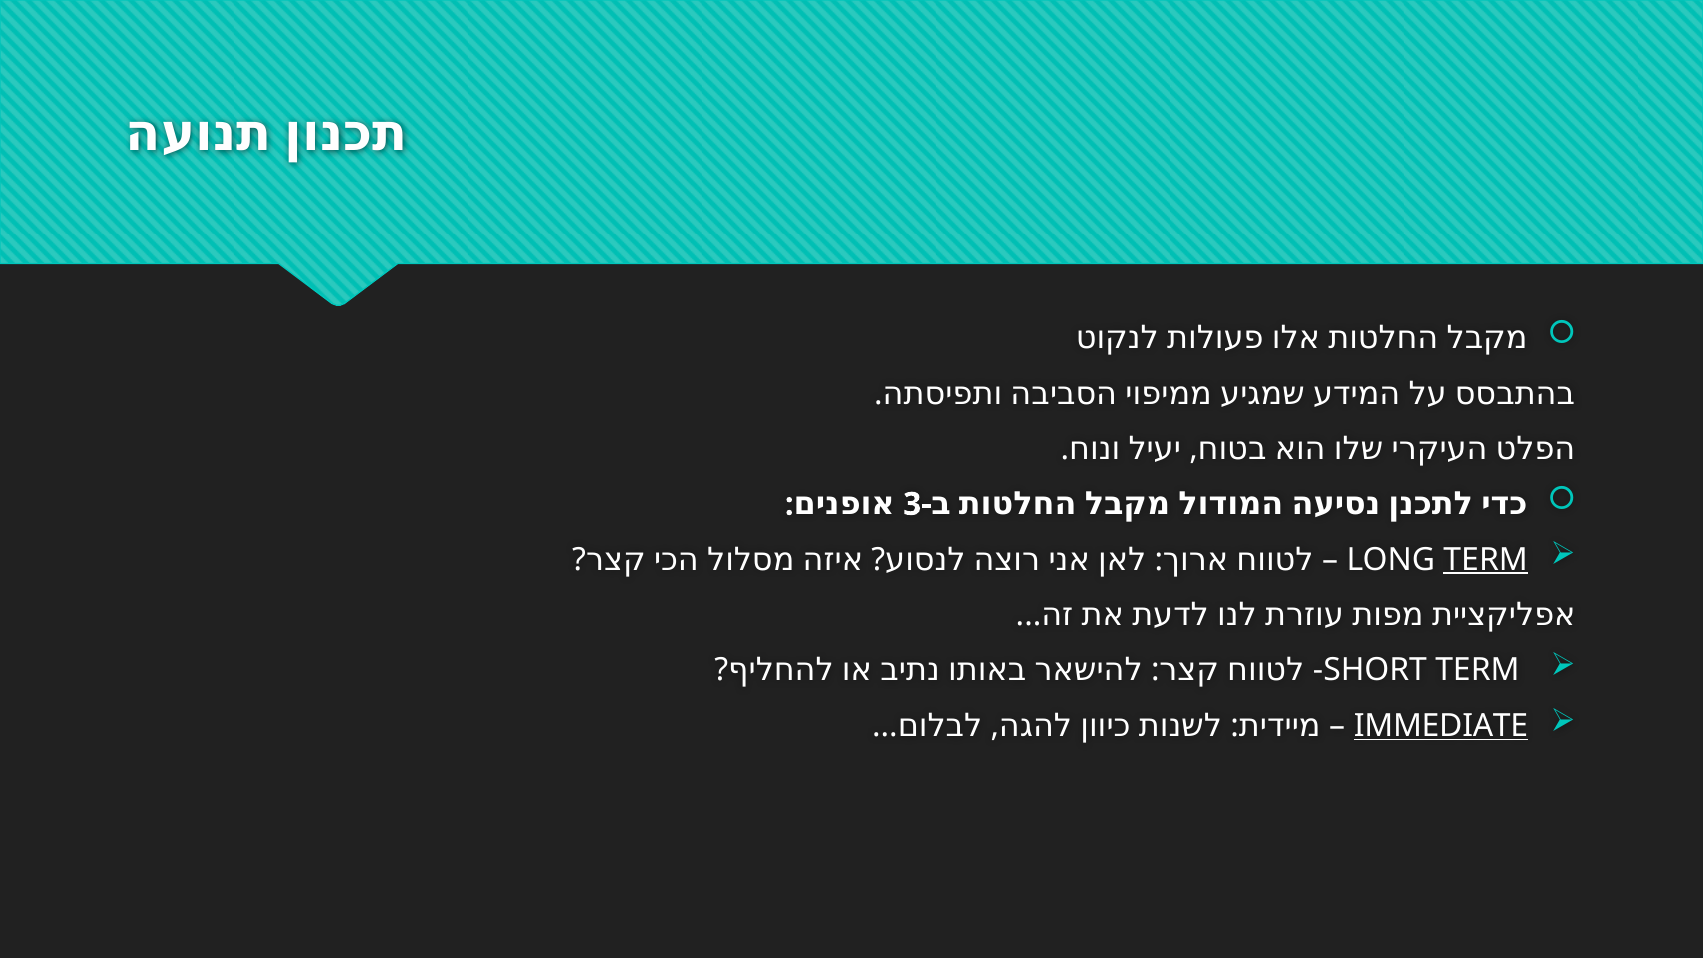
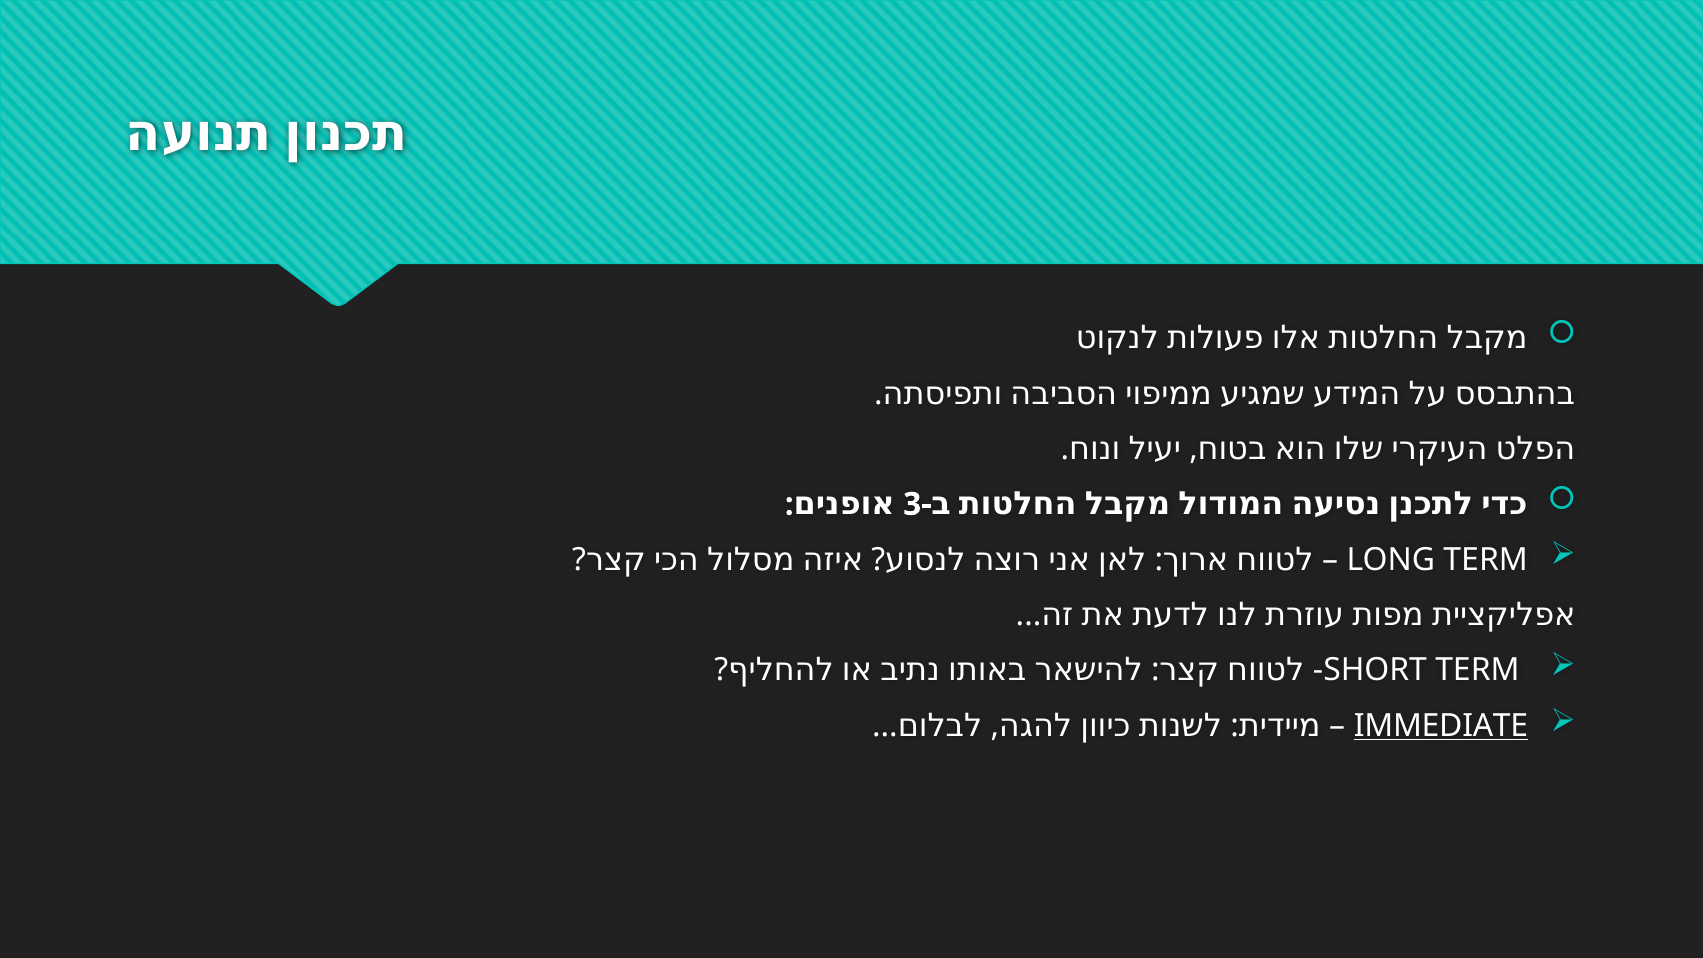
TERM underline: present -> none (1486, 560)
